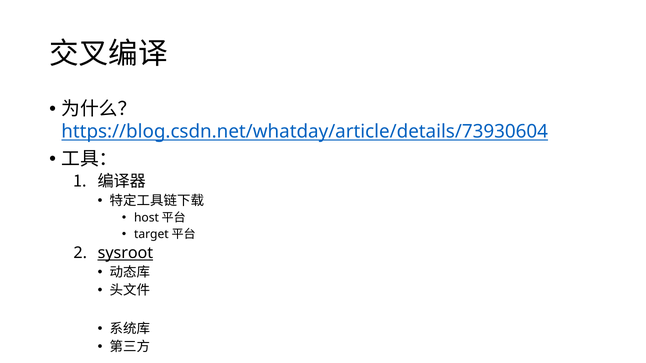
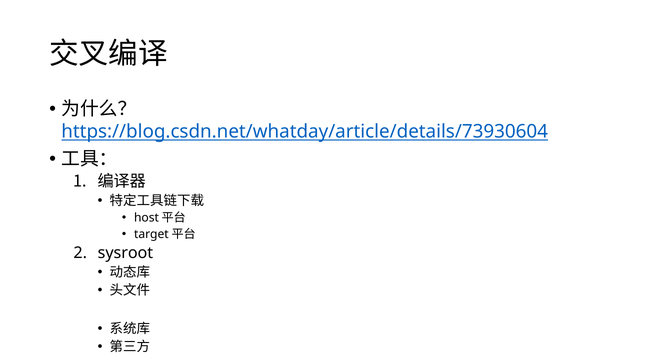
sysroot underline: present -> none (125, 253)
